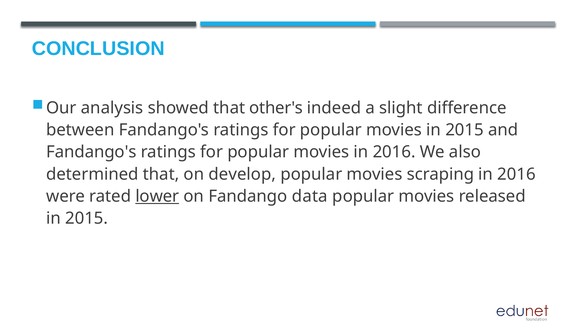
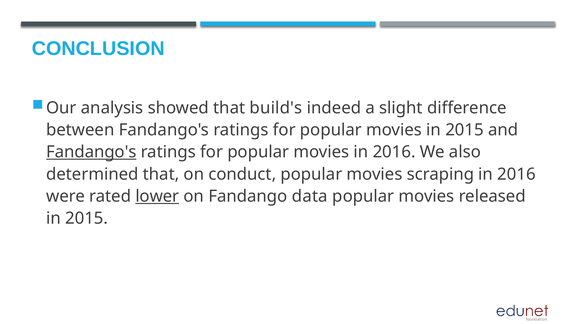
other's: other's -> build's (276, 108)
Fandango's underline: none -> present (91, 152)
develop: develop -> conduct (242, 174)
